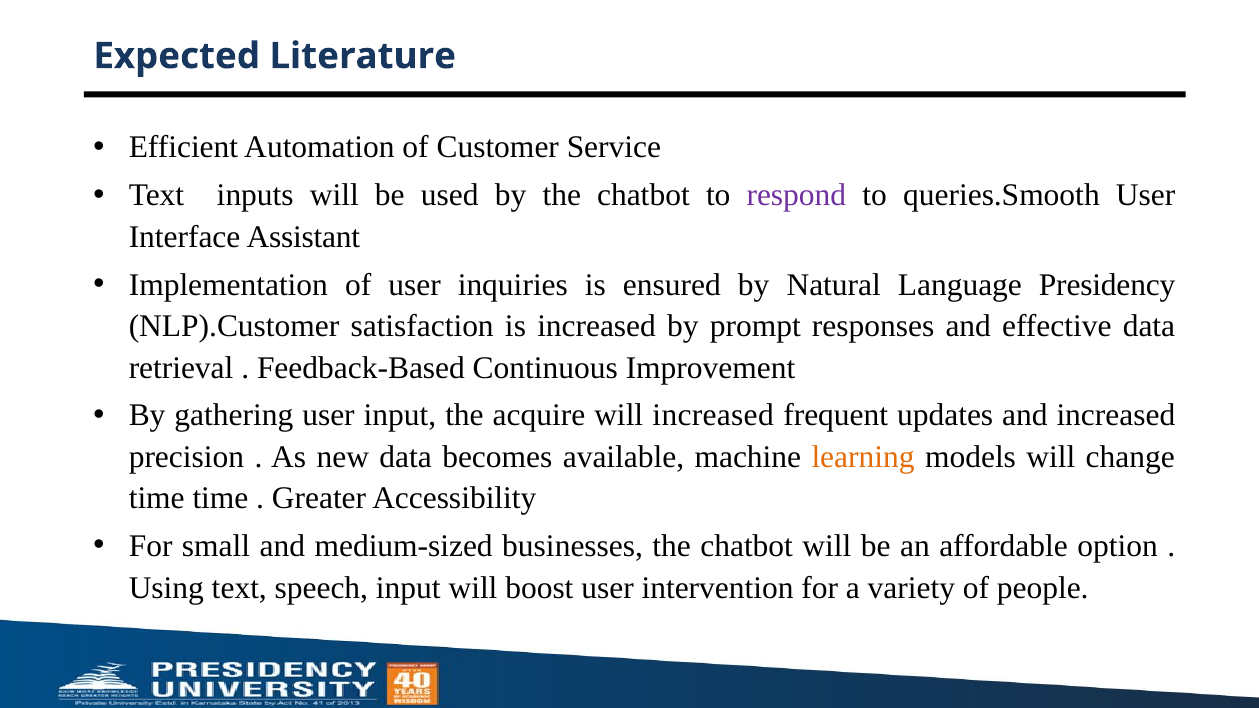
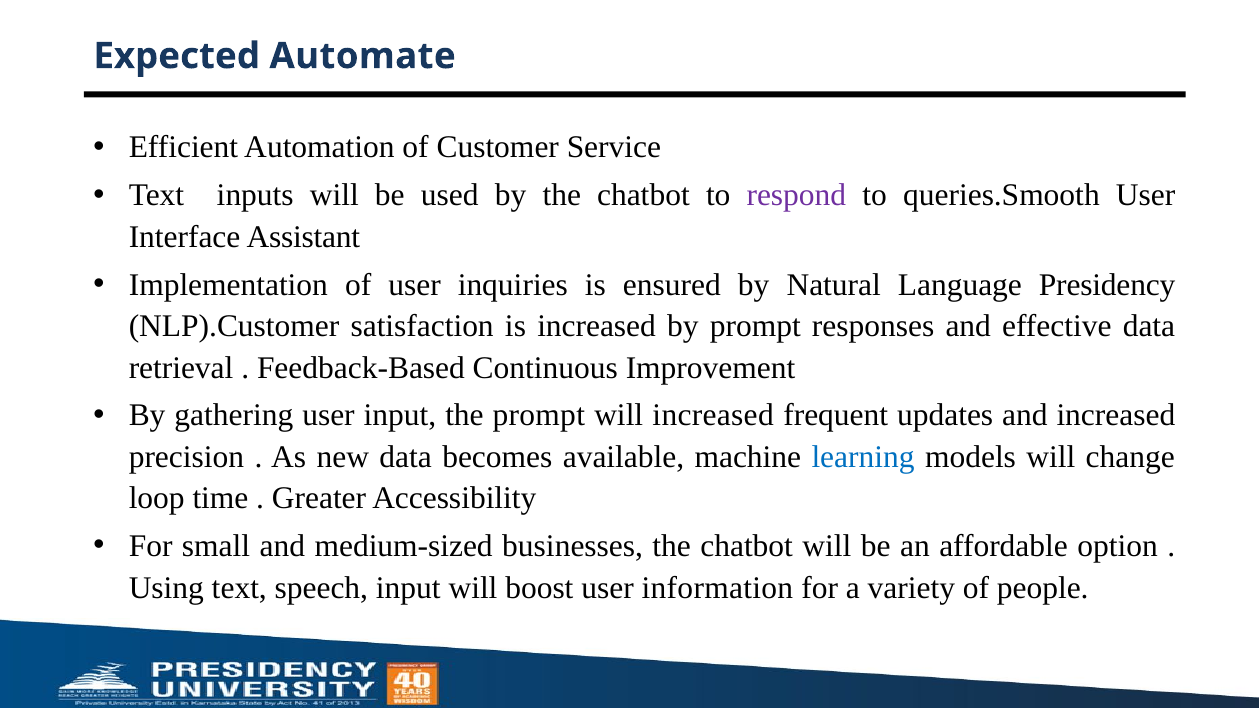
Literature: Literature -> Automate (363, 56)
the acquire: acquire -> prompt (539, 416)
learning colour: orange -> blue (863, 457)
time: time -> loop (157, 499)
intervention: intervention -> information (717, 588)
